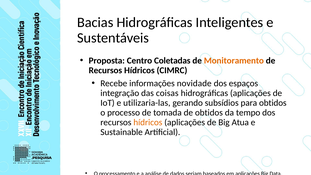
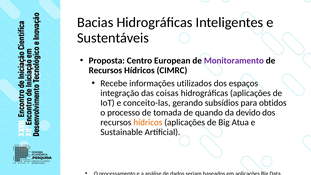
Coletadas: Coletadas -> European (172, 60)
Monitoramento colour: orange -> purple (234, 60)
novidade: novidade -> utilizados (194, 83)
utilizaria-las: utilizaria-las -> conceito-las (147, 103)
de obtidos: obtidos -> quando (209, 113)
tempo: tempo -> devido (248, 113)
